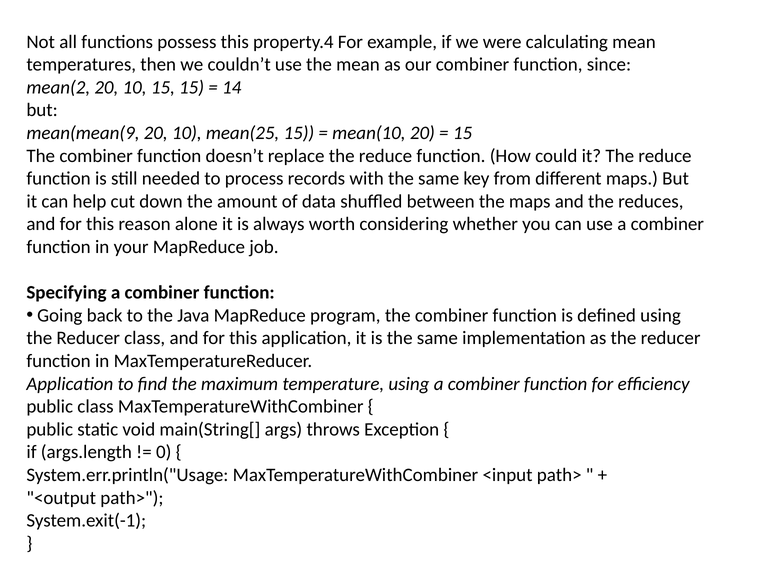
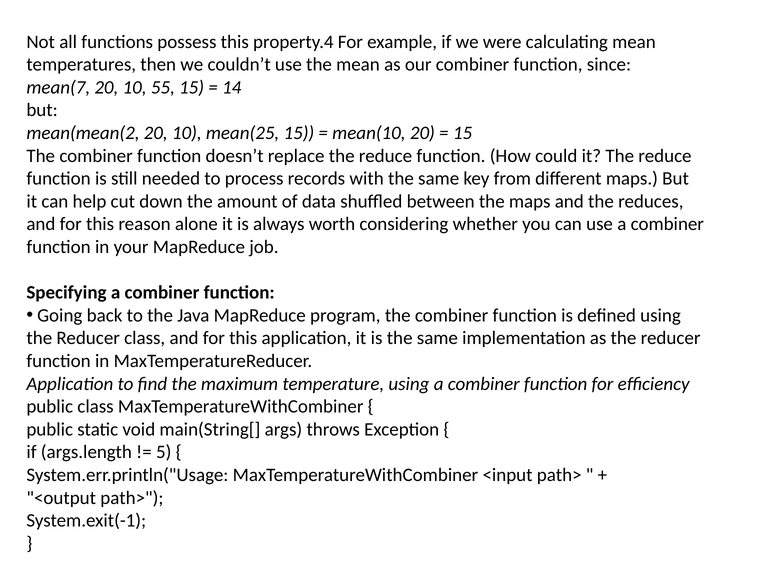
mean(2: mean(2 -> mean(7 (58, 87)
10 15: 15 -> 55 (163, 87)
mean(mean(9: mean(mean(9 -> mean(mean(2 (83, 133)
0: 0 -> 5 (164, 452)
